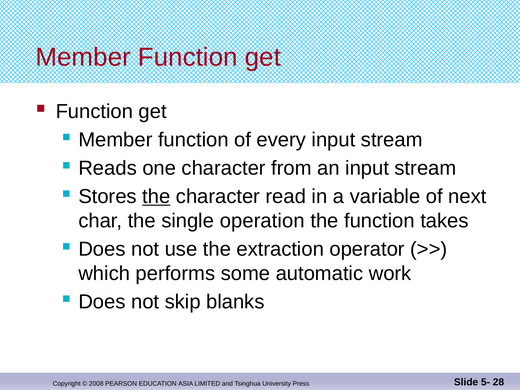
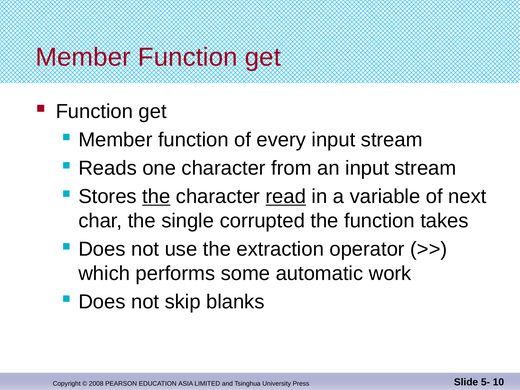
read underline: none -> present (286, 196)
operation: operation -> corrupted (262, 221)
28: 28 -> 10 (498, 382)
